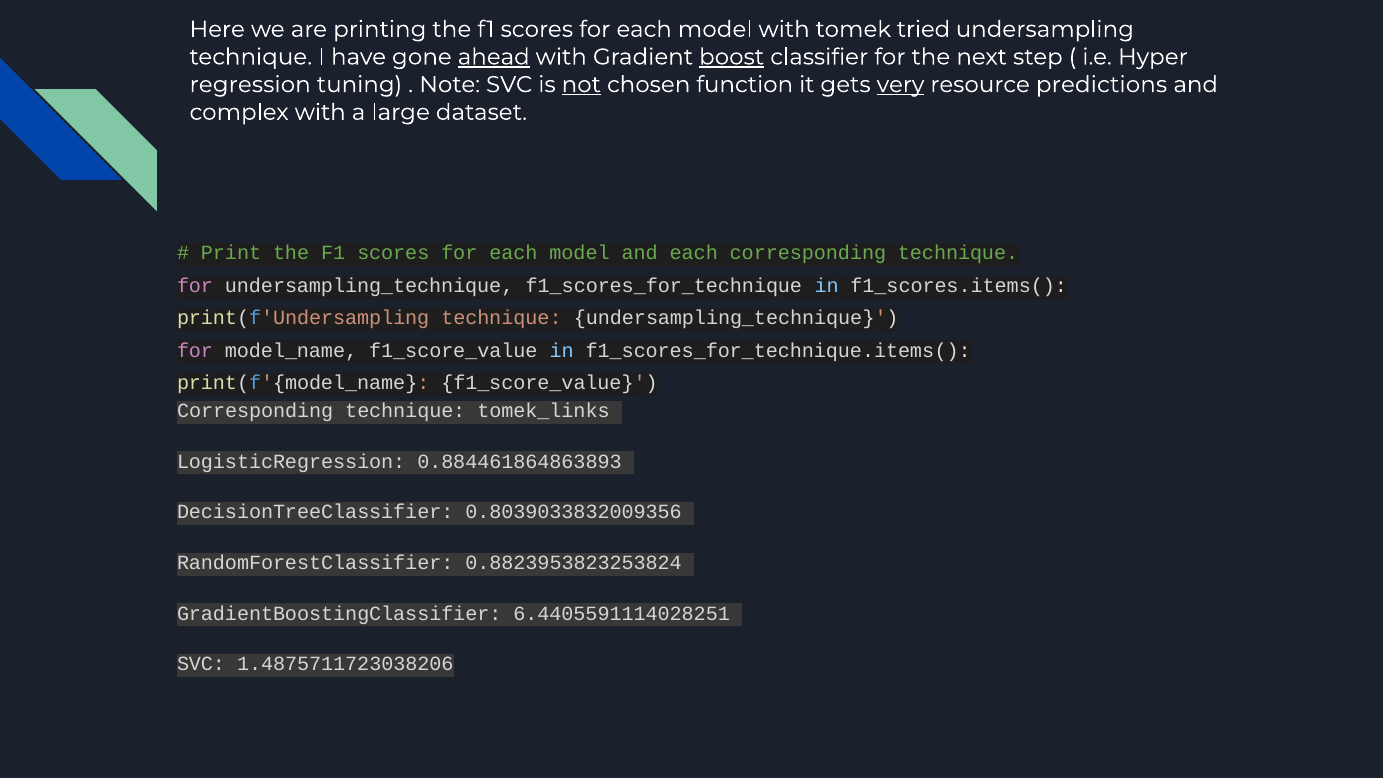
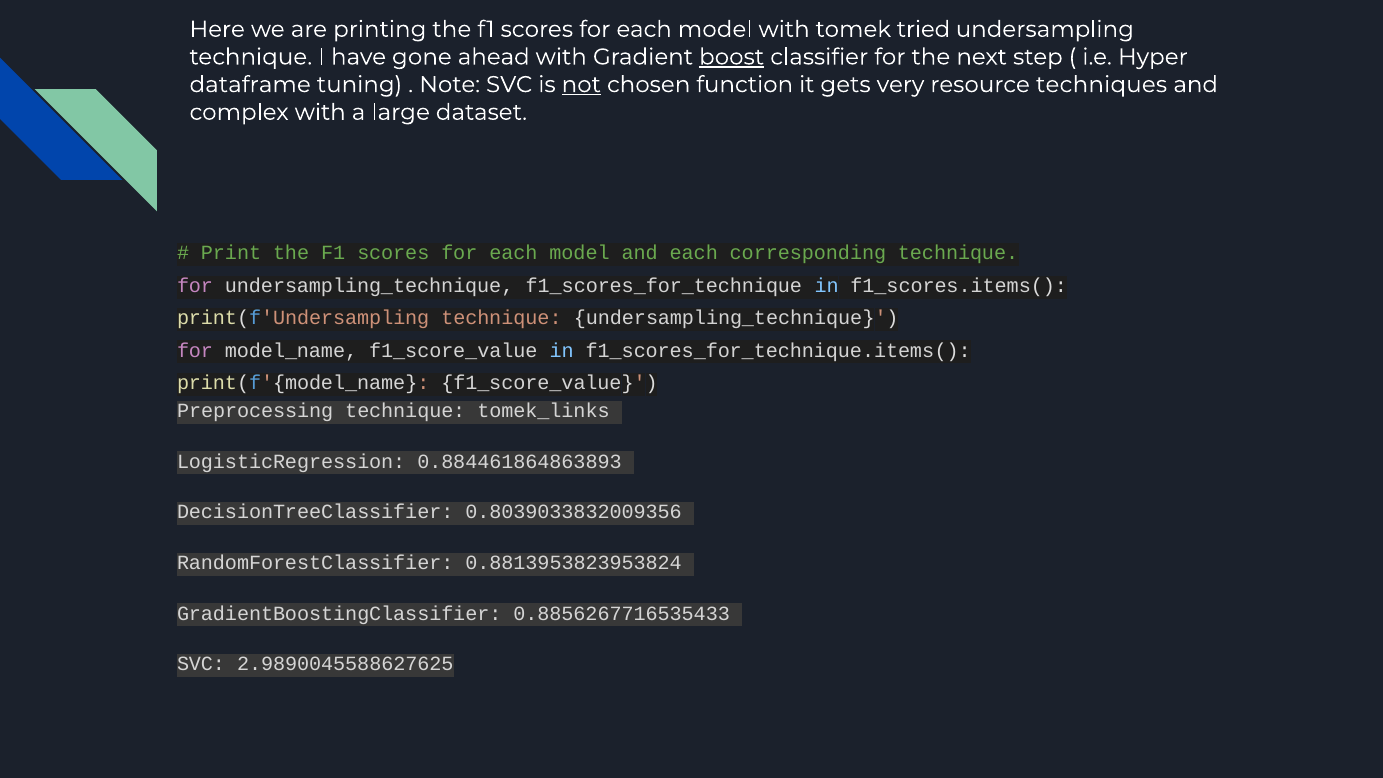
ahead underline: present -> none (494, 57)
regression: regression -> dataframe (250, 85)
very underline: present -> none (901, 85)
predictions: predictions -> techniques (1102, 85)
Corresponding: Corresponding -> Preprocessing (255, 411)
0.8823953823253824: 0.8823953823253824 -> 0.8813953823953824 (574, 563)
6.4405591114028251: 6.4405591114028251 -> 0.8856267716535433 (622, 613)
1.4875711723038206: 1.4875711723038206 -> 2.9890045588627625 (345, 664)
